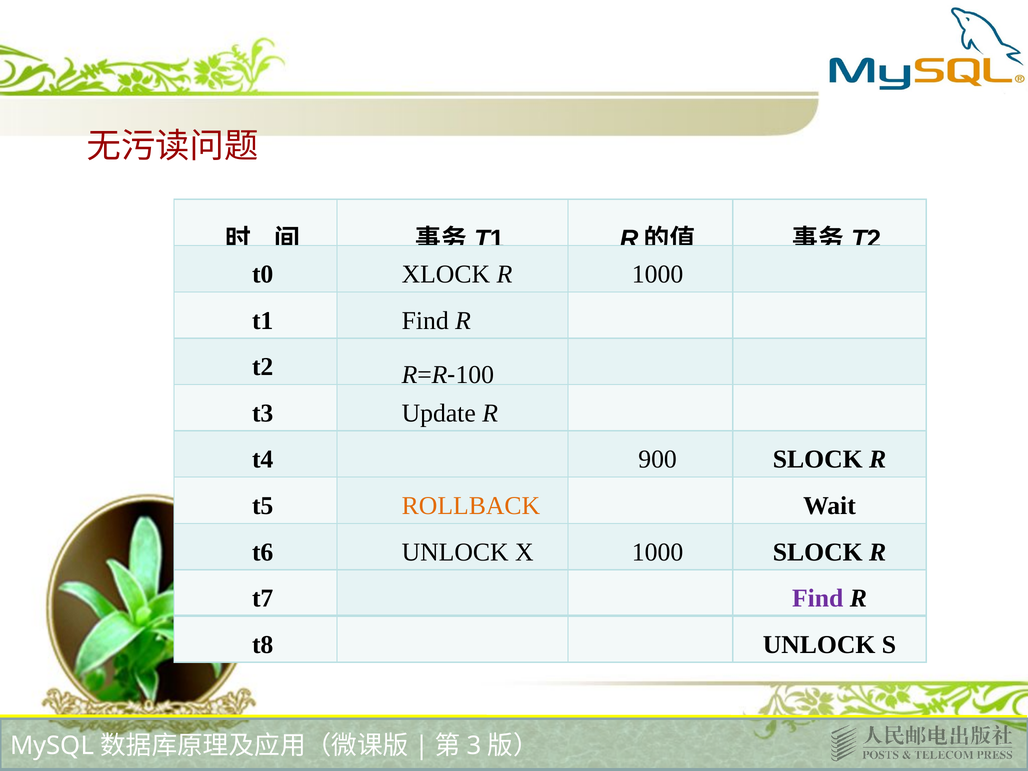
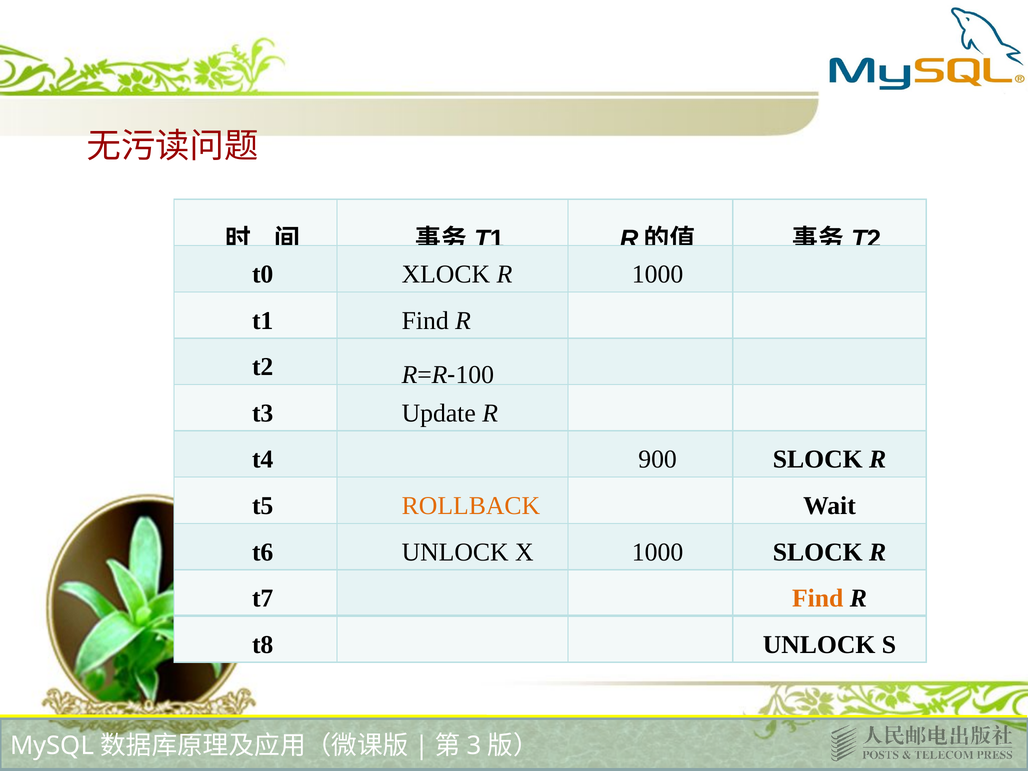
Find colour: purple -> orange (818, 598)
